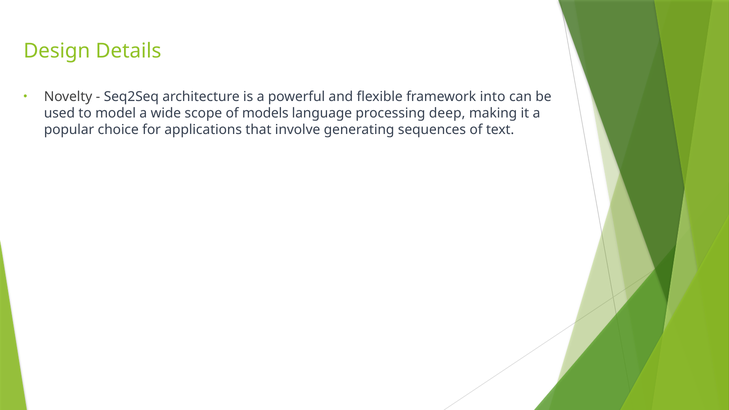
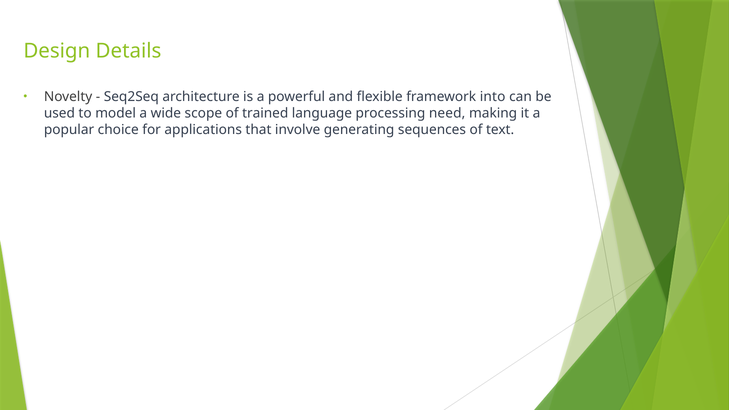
models: models -> trained (265, 113)
deep: deep -> need (447, 113)
